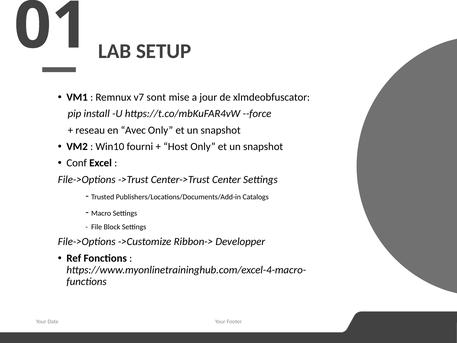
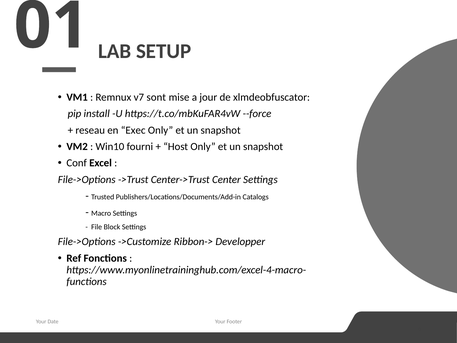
Avec: Avec -> Exec (133, 130)
